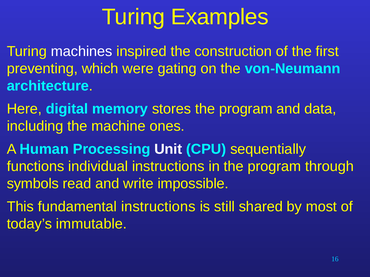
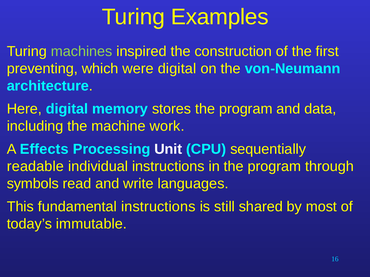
machines colour: white -> light green (82, 52)
were gating: gating -> digital (177, 69)
ones: ones -> work (167, 126)
Human: Human -> Effects (44, 150)
functions: functions -> readable (35, 167)
impossible: impossible -> languages (193, 184)
